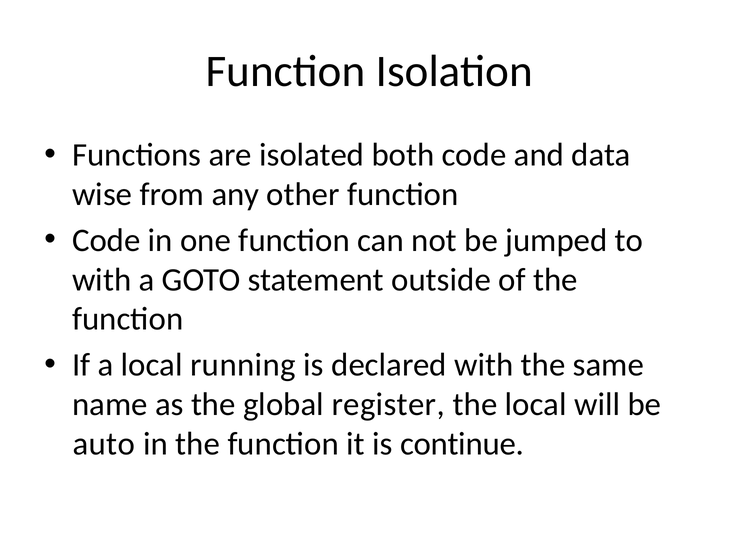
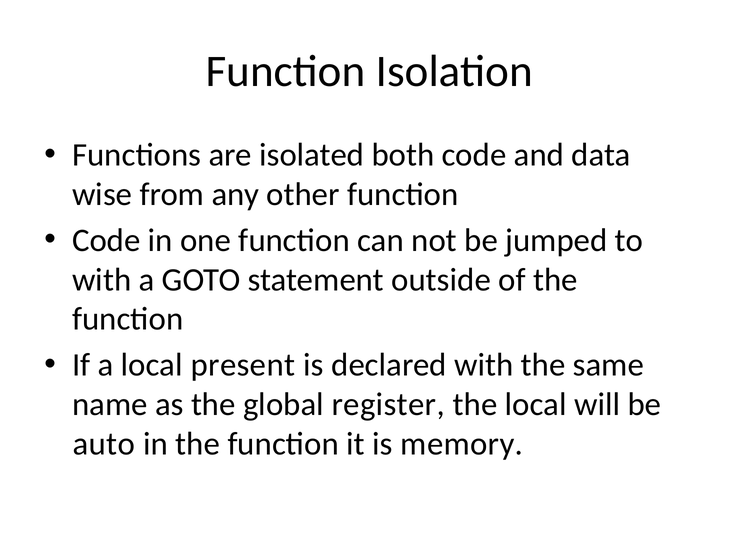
running: running -> present (243, 365)
continue: continue -> memory (462, 444)
